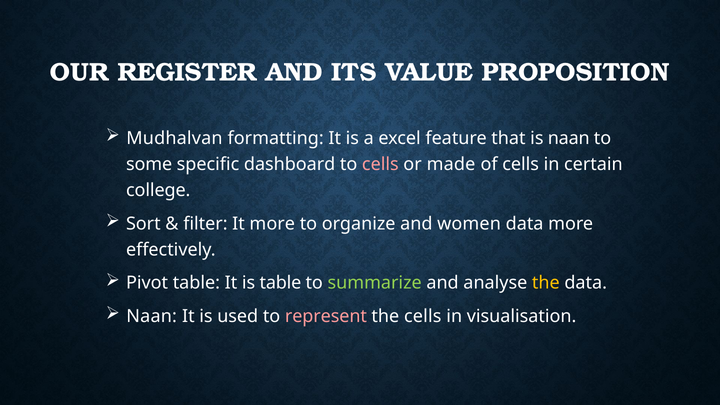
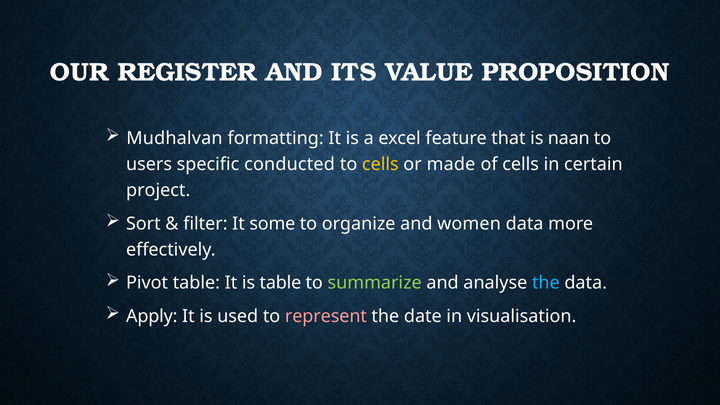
some: some -> users (149, 164)
dashboard: dashboard -> conducted (290, 164)
cells colour: pink -> yellow (380, 164)
college: college -> project (158, 190)
It more: more -> some (272, 224)
the colour: yellow -> light blue (546, 283)
Naan: Naan -> Apply (152, 316)
the cells: cells -> date (423, 316)
